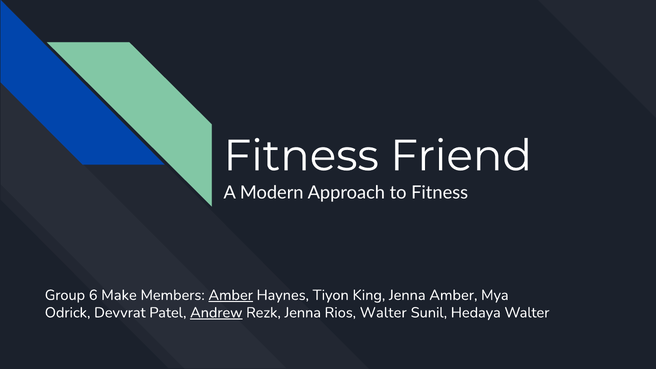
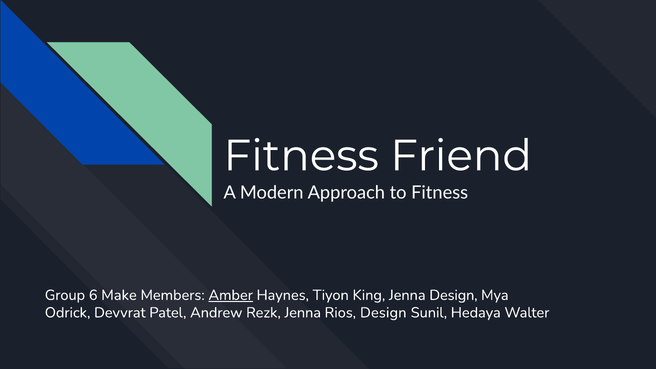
Jenna Amber: Amber -> Design (453, 295)
Andrew underline: present -> none (216, 313)
Rios Walter: Walter -> Design (383, 313)
